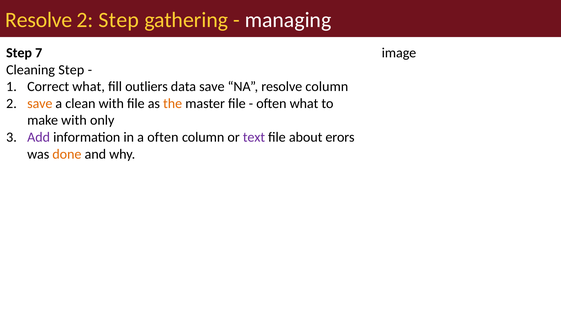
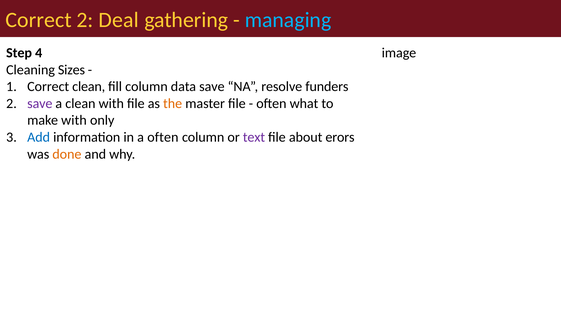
Resolve: Resolve -> Correct (39, 20)
2 Step: Step -> Deal (119, 20)
managing colour: white -> light blue (288, 20)
7: 7 -> 4 (39, 53)
Cleaning Step: Step -> Sizes (71, 70)
Correct what: what -> clean (89, 87)
fill outliers: outliers -> column (146, 87)
resolve column: column -> funders (327, 87)
save colour: orange -> purple (40, 103)
Add colour: purple -> blue (39, 137)
